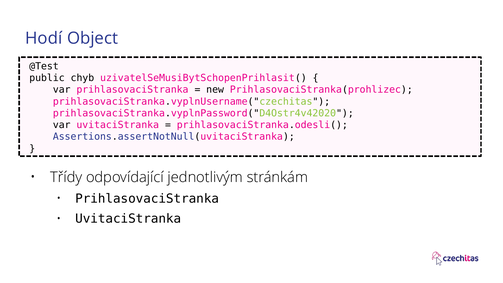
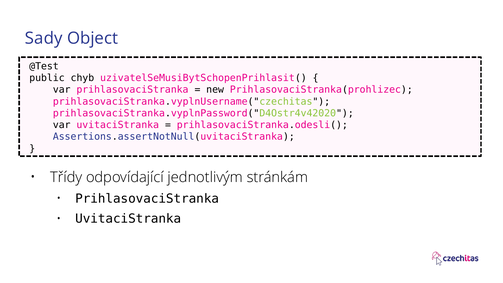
Hodí: Hodí -> Sady (44, 38)
